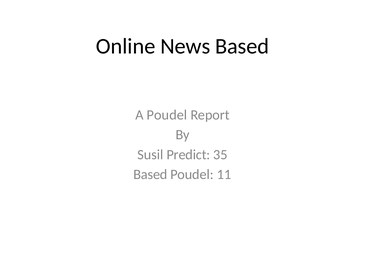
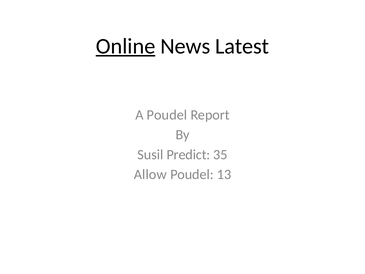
Online underline: none -> present (126, 46)
News Based: Based -> Latest (242, 46)
Based: Based -> Allow (150, 174)
11: 11 -> 13 (224, 174)
